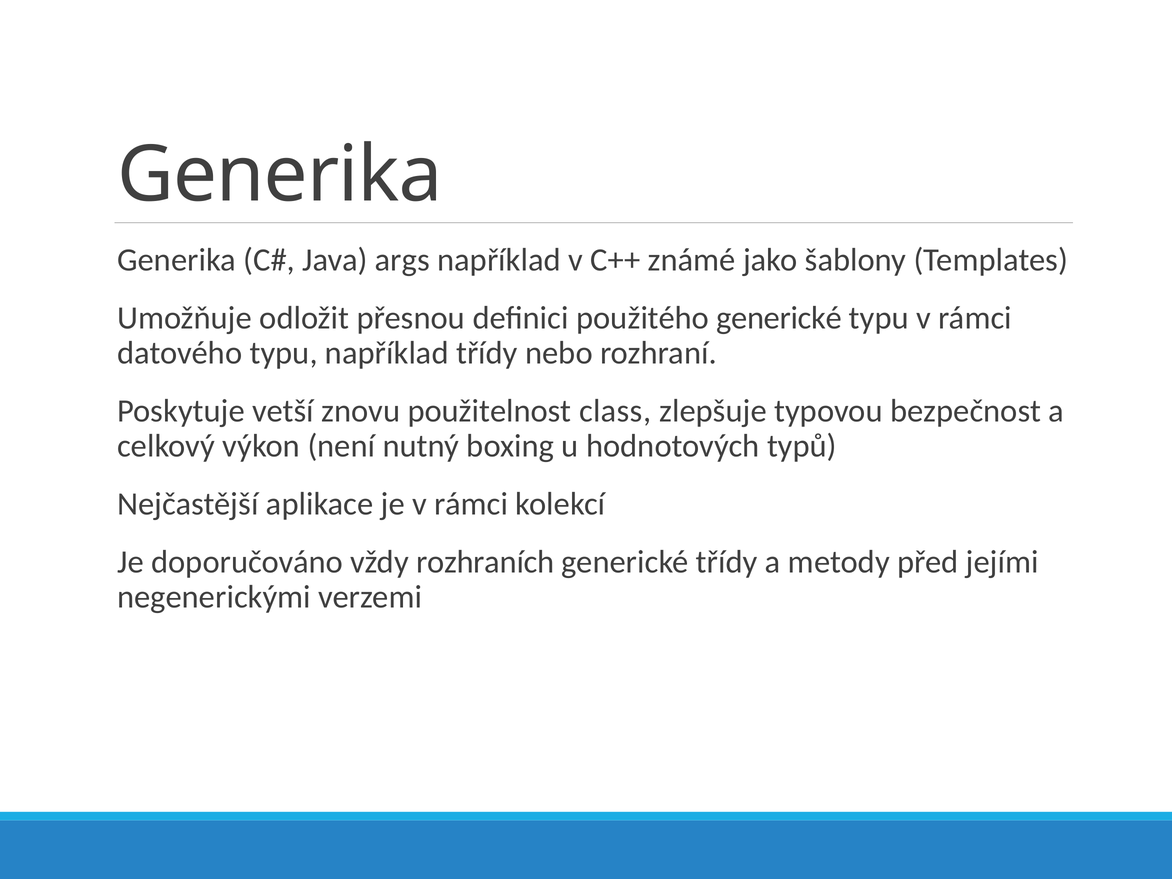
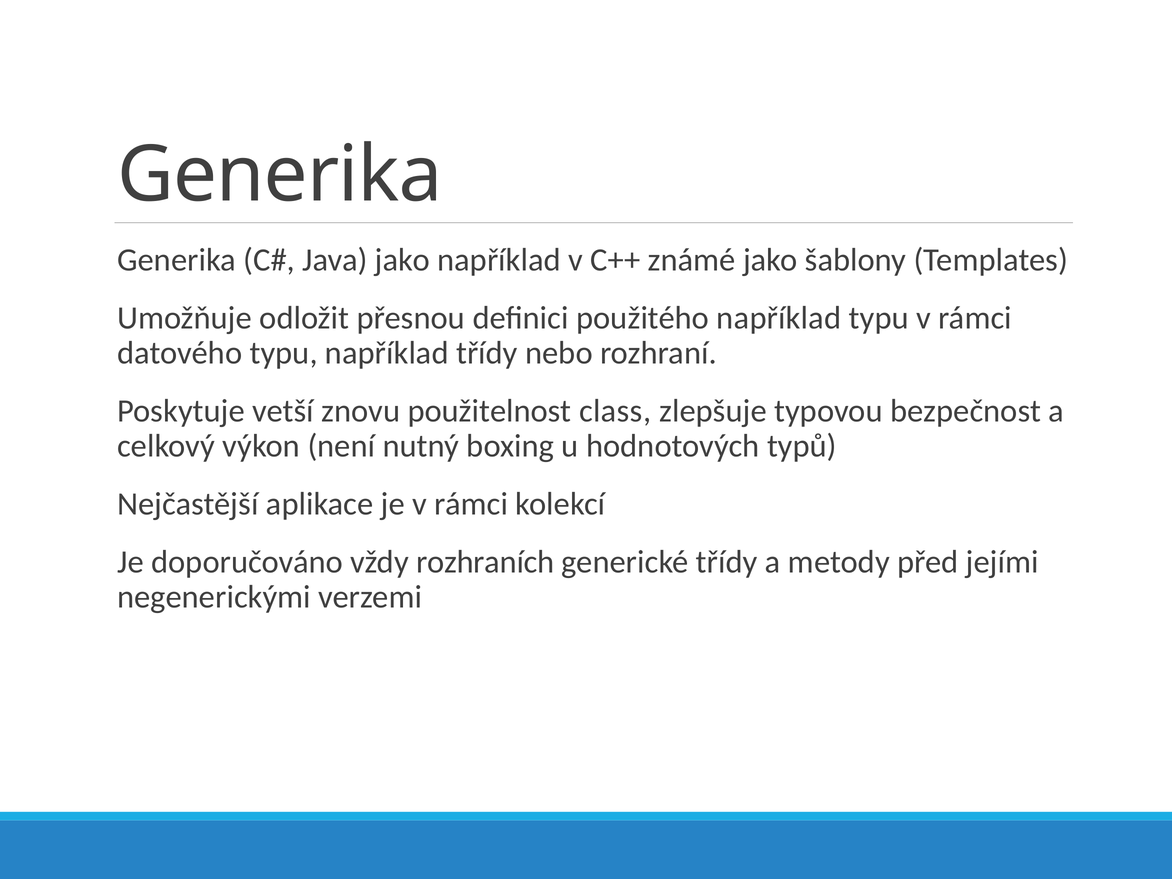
Java args: args -> jako (402, 260)
použitého generické: generické -> například (779, 318)
